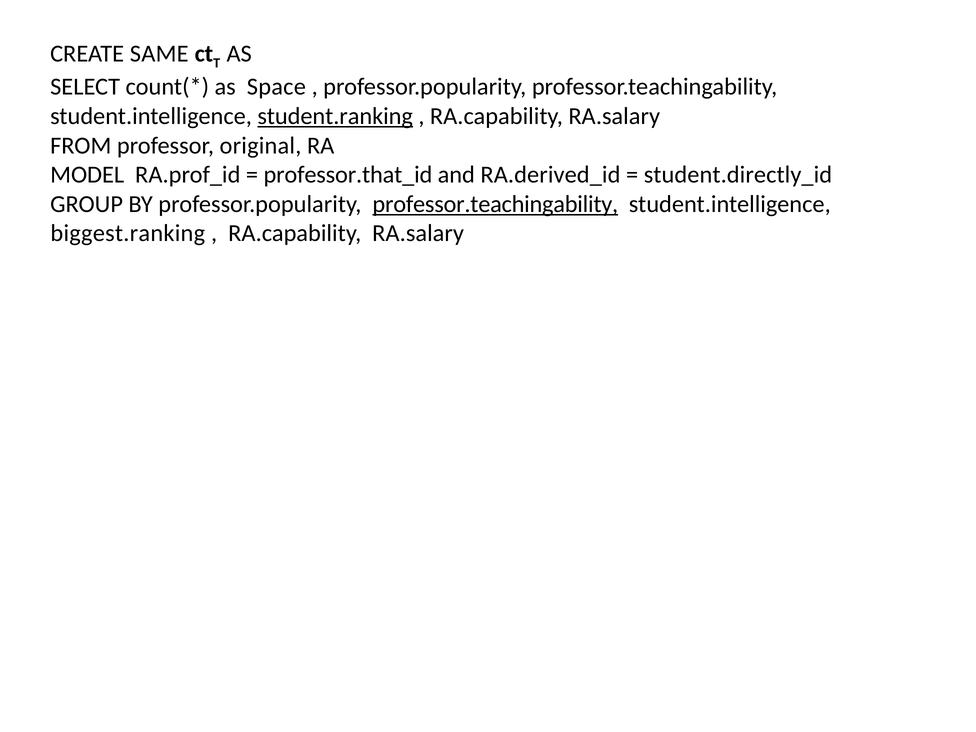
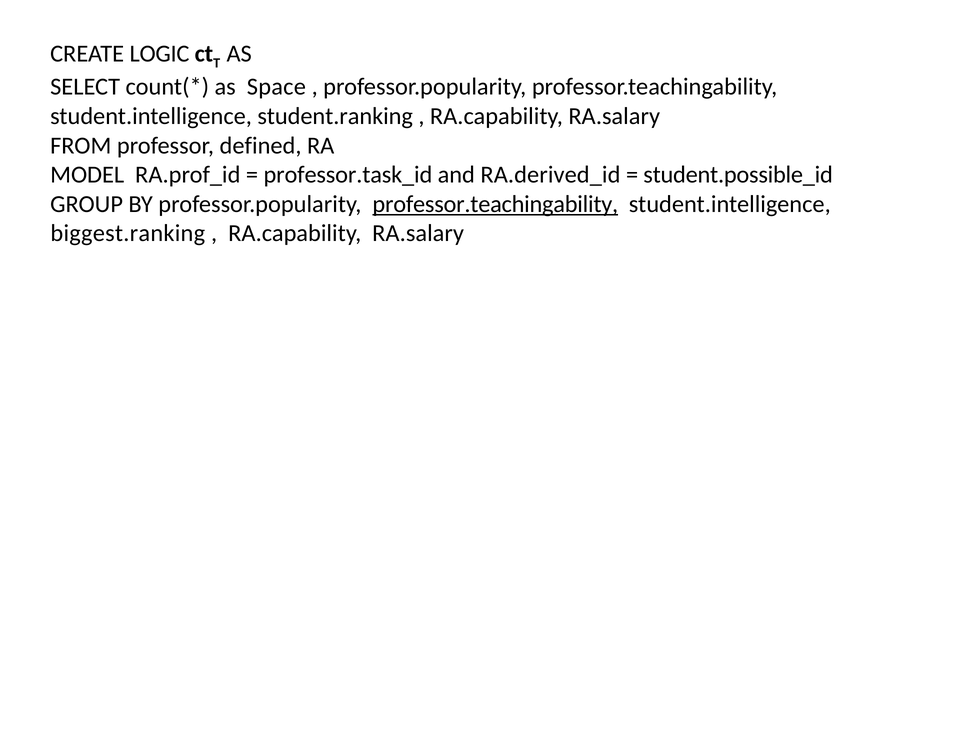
SAME: SAME -> LOGIC (159, 54)
student.ranking underline: present -> none (335, 116)
original: original -> defined (261, 145)
professor.that_id: professor.that_id -> professor.task_id (348, 175)
student.directly_id: student.directly_id -> student.possible_id (738, 175)
